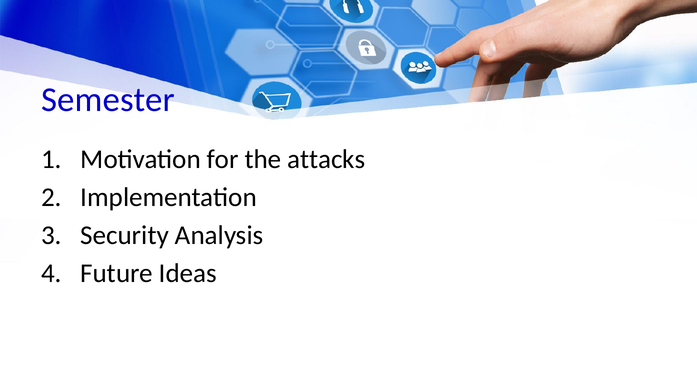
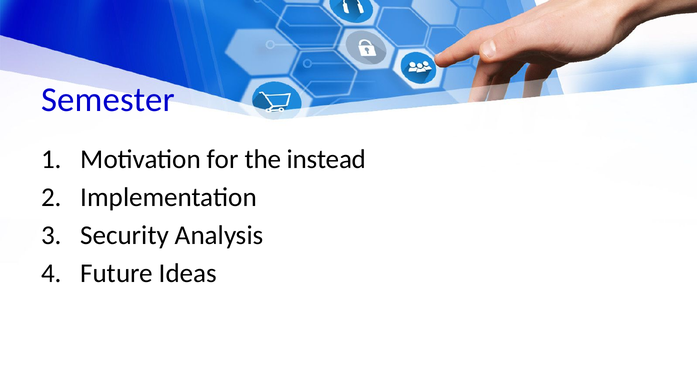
attacks: attacks -> instead (326, 159)
